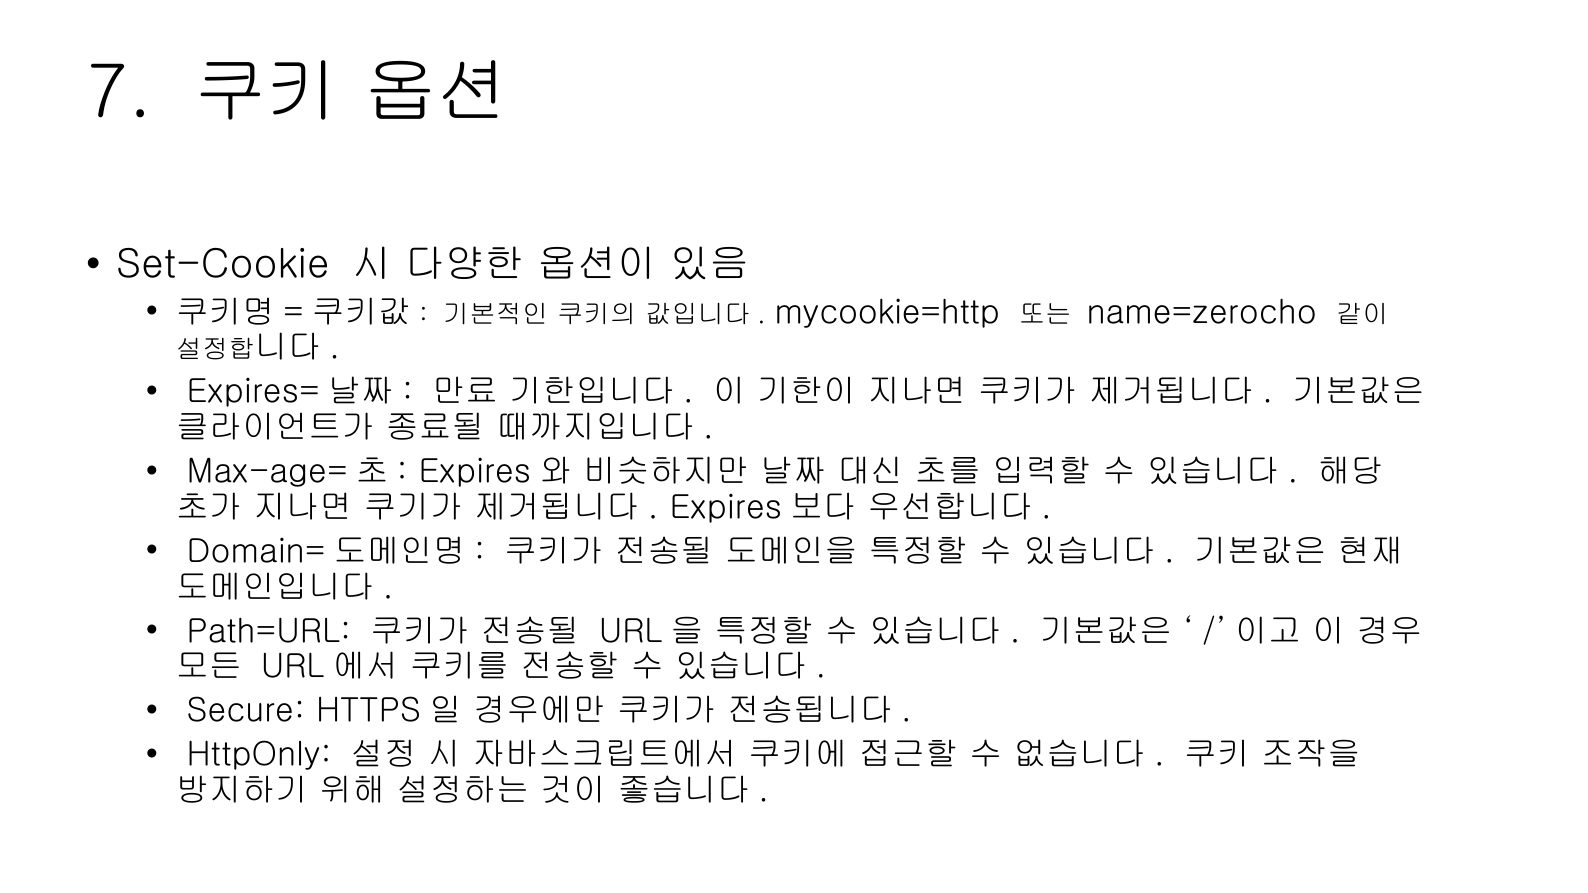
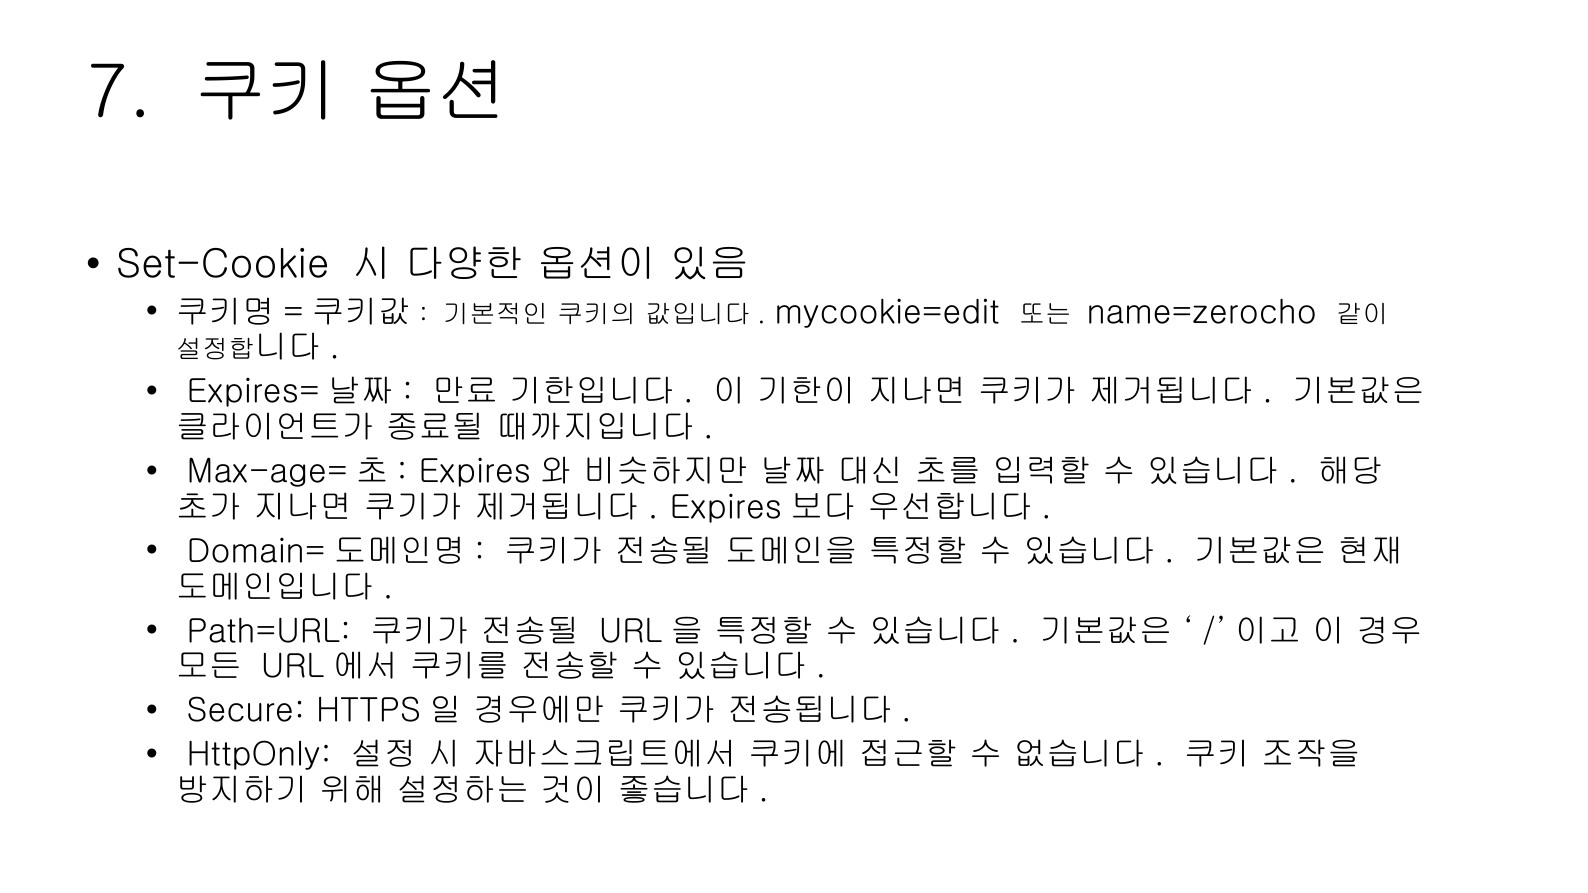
mycookie=http: mycookie=http -> mycookie=edit (887, 312)
